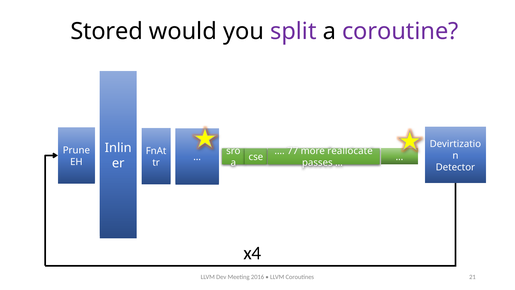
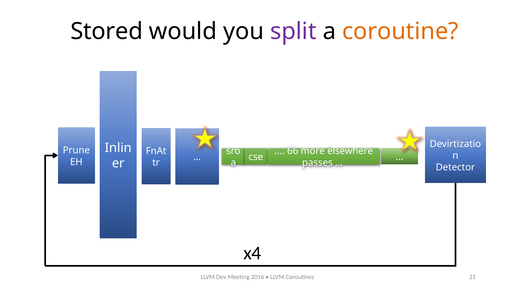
coroutine colour: purple -> orange (400, 31)
77: 77 -> 66 (293, 151)
reallocate: reallocate -> elsewhere (350, 151)
